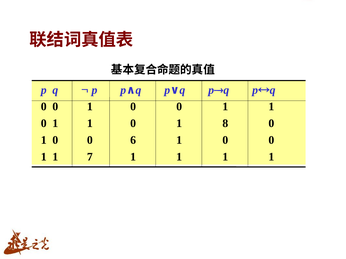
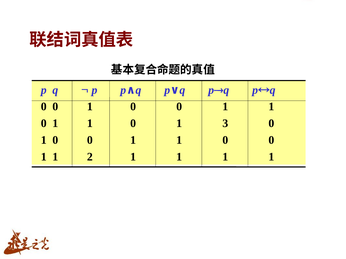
8: 8 -> 3 (225, 124)
6: 6 -> 1 (133, 140)
7: 7 -> 2 (90, 157)
